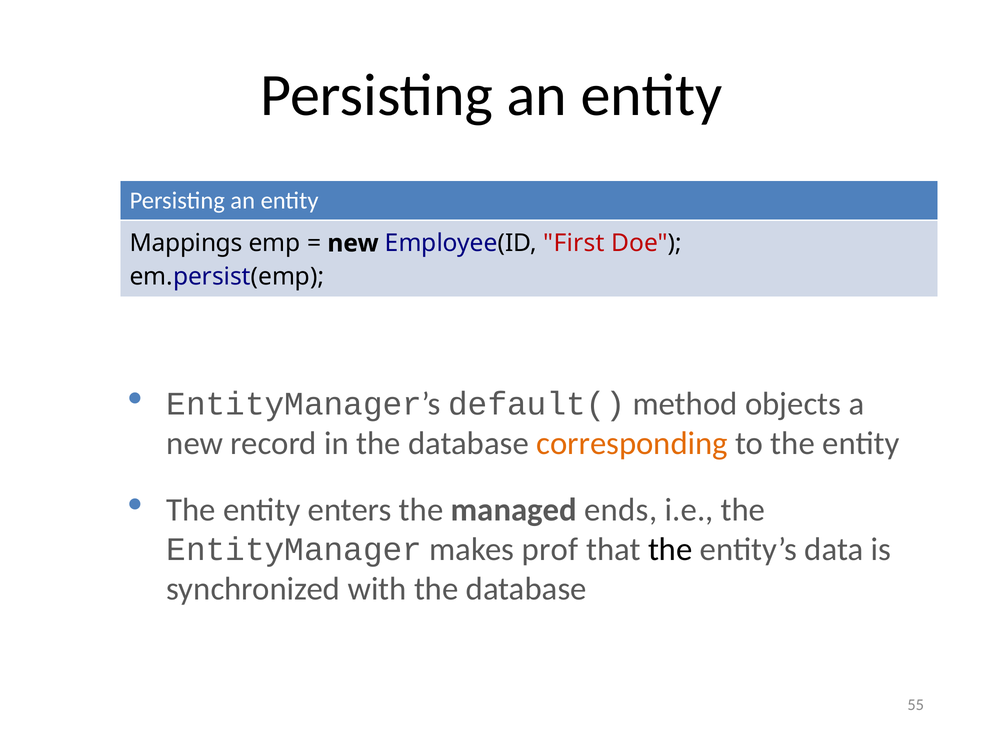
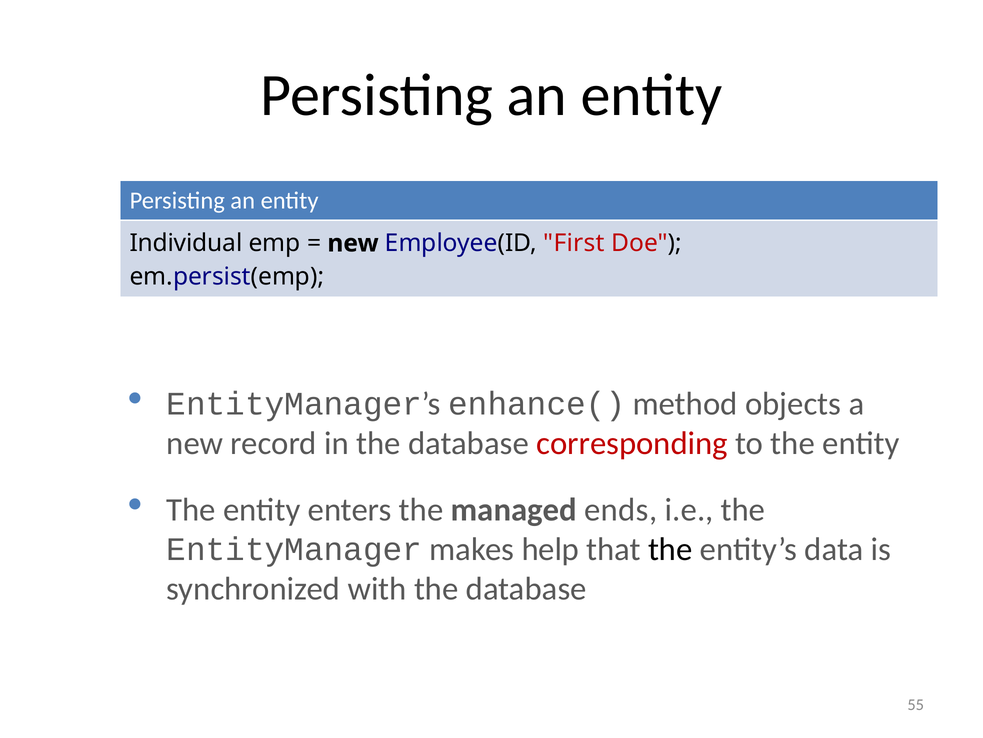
Mappings: Mappings -> Individual (186, 243)
default(: default( -> enhance( (537, 404)
corresponding colour: orange -> red (632, 443)
prof: prof -> help (550, 549)
